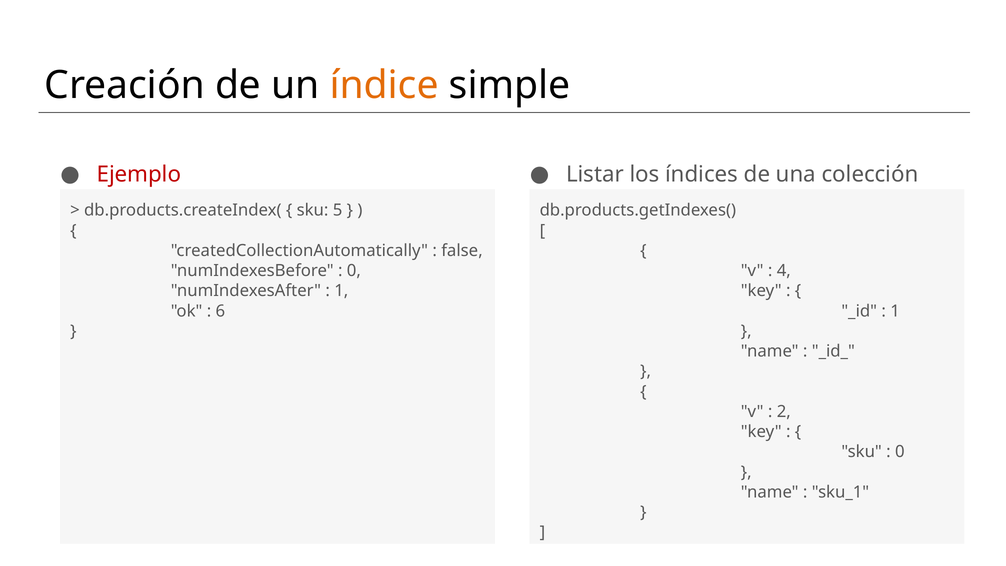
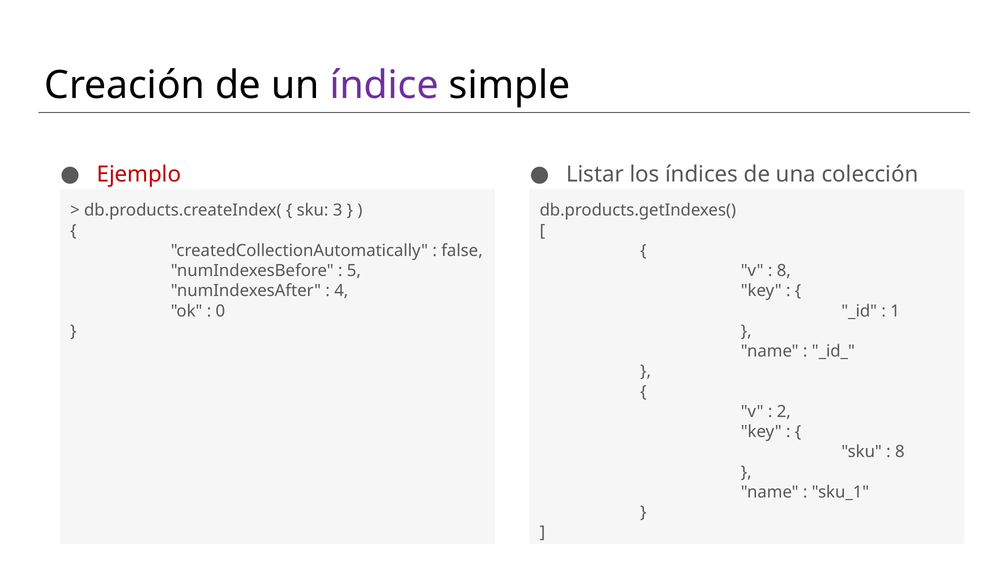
índice colour: orange -> purple (384, 85)
5: 5 -> 3 (338, 210)
0: 0 -> 5 (354, 271)
4: 4 -> 8 (784, 271)
1: 1 -> 4 (341, 291)
6: 6 -> 0 (220, 311)
0: 0 -> 8 (900, 452)
